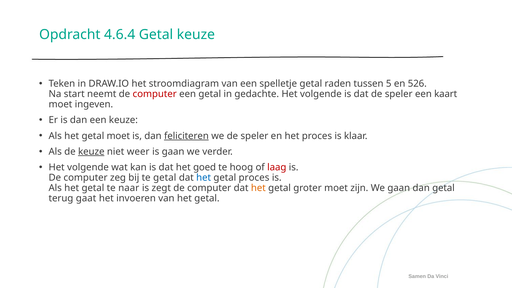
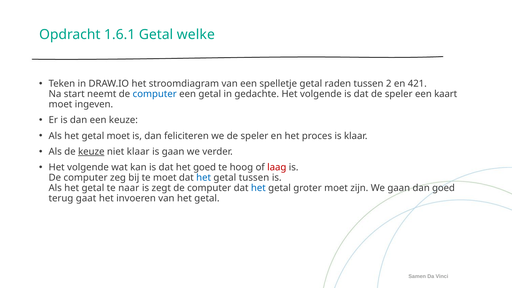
4.6.4: 4.6.4 -> 1.6.1 (120, 35)
Getal keuze: keuze -> welke (196, 35)
5: 5 -> 2 (389, 84)
526: 526 -> 421 (417, 84)
computer colour: red -> blue (155, 94)
feliciteren underline: present -> none (186, 136)
niet weer: weer -> klaar (138, 152)
te getal: getal -> moet (165, 178)
getal proces: proces -> tussen (254, 178)
het colour: orange -> blue (258, 188)
dan getal: getal -> goed (443, 188)
